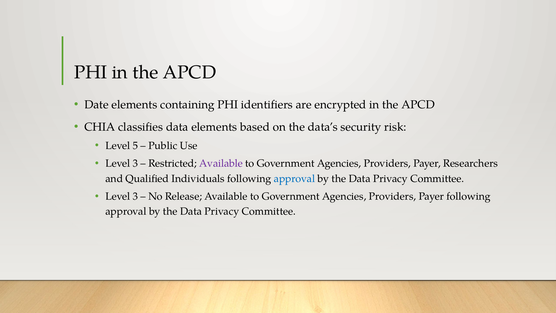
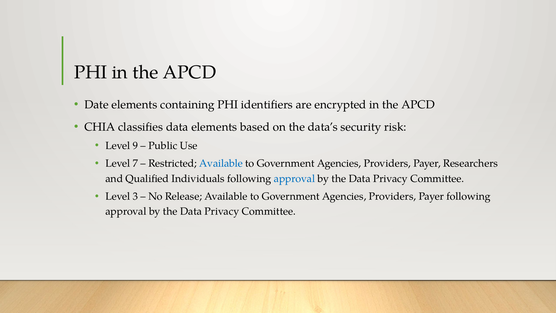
5: 5 -> 9 (135, 146)
3: 3 -> 7 (135, 163)
Available colour: purple -> blue (221, 163)
